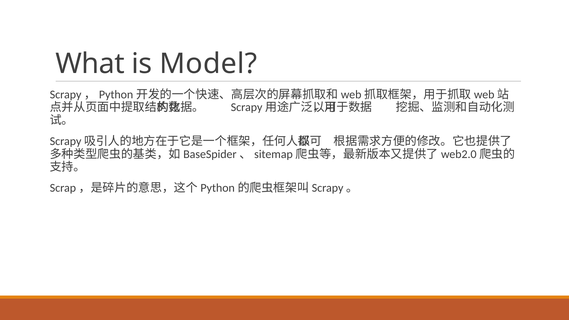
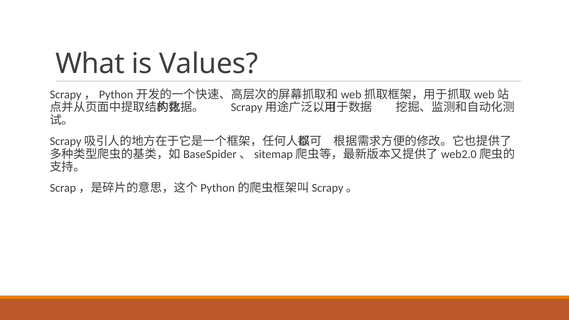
Model: Model -> Values (209, 64)
